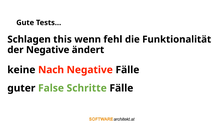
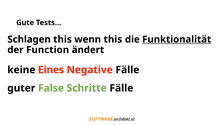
wenn fehl: fehl -> this (113, 39)
Funktionalität underline: none -> present (177, 39)
der Negative: Negative -> Function (48, 50)
Nach: Nach -> Eines (51, 70)
